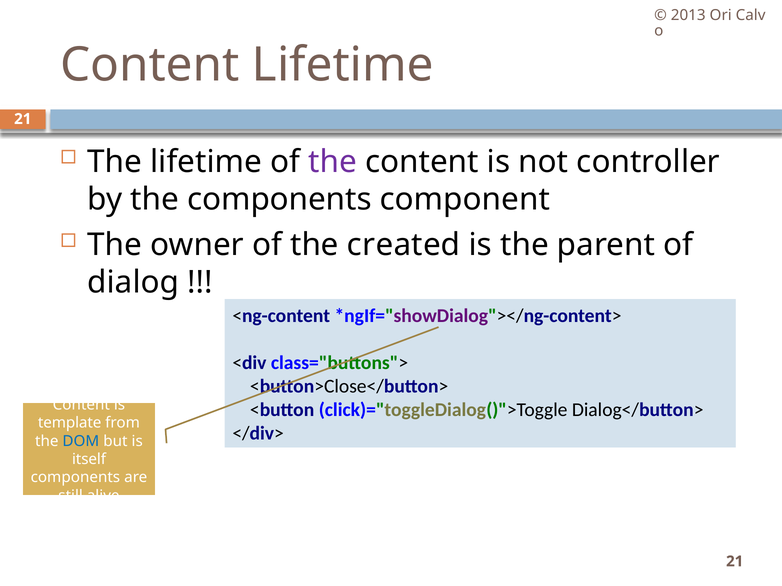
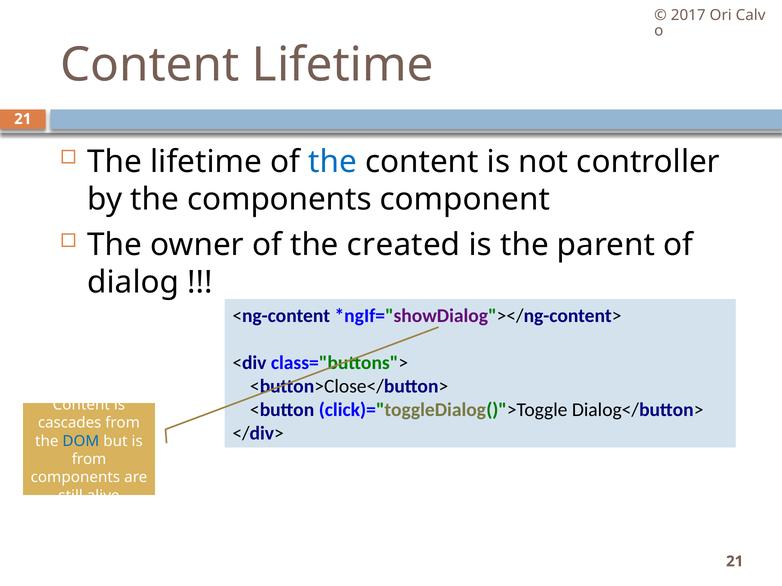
2013: 2013 -> 2017 (688, 15)
the colour: purple -> blue (333, 162)
template: template -> cascades (70, 423)
itself: itself -> from (89, 460)
